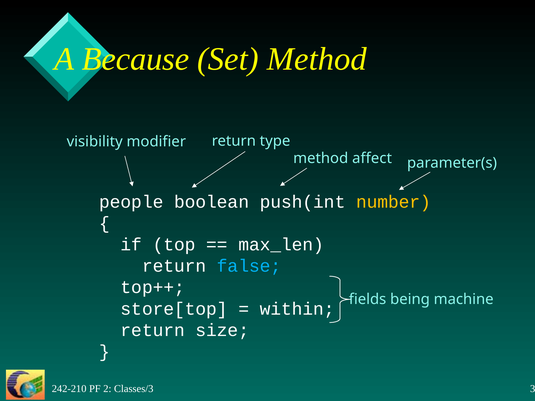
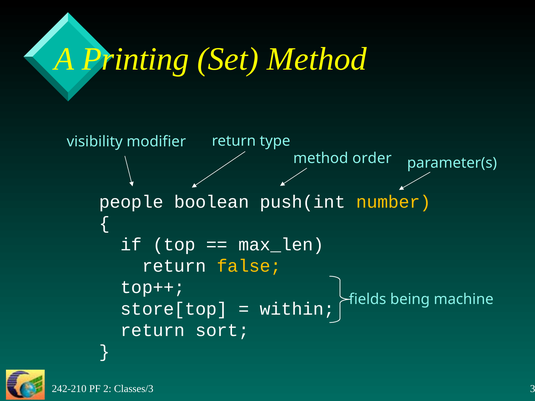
Because: Because -> Printing (135, 59)
affect: affect -> order (372, 158)
false colour: light blue -> yellow (249, 266)
size: size -> sort (222, 330)
